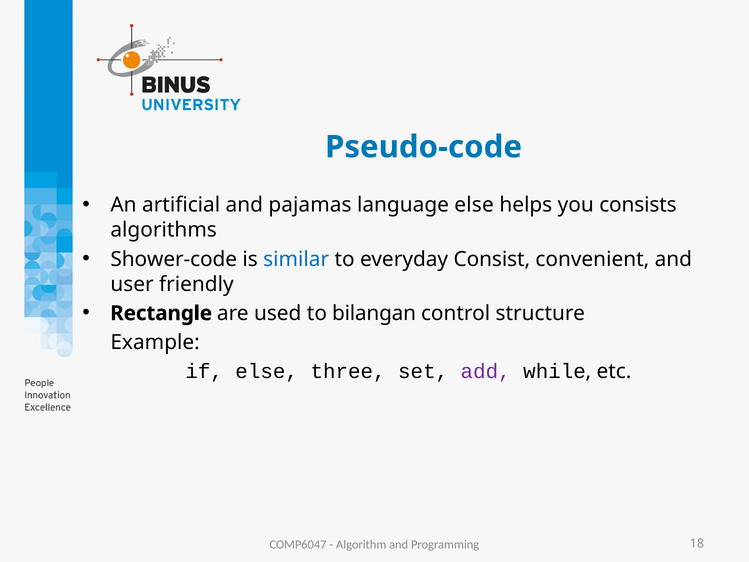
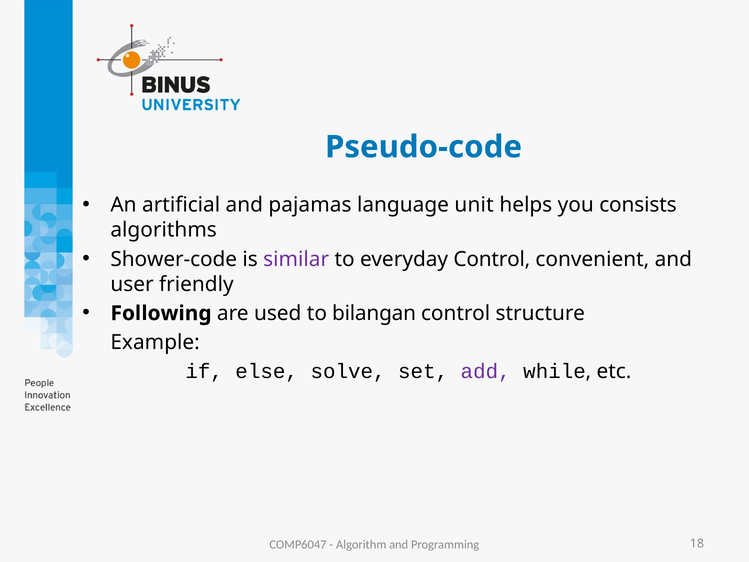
language else: else -> unit (474, 205)
similar colour: blue -> purple (296, 259)
everyday Consist: Consist -> Control (492, 259)
Rectangle: Rectangle -> Following (161, 313)
three: three -> solve (348, 371)
